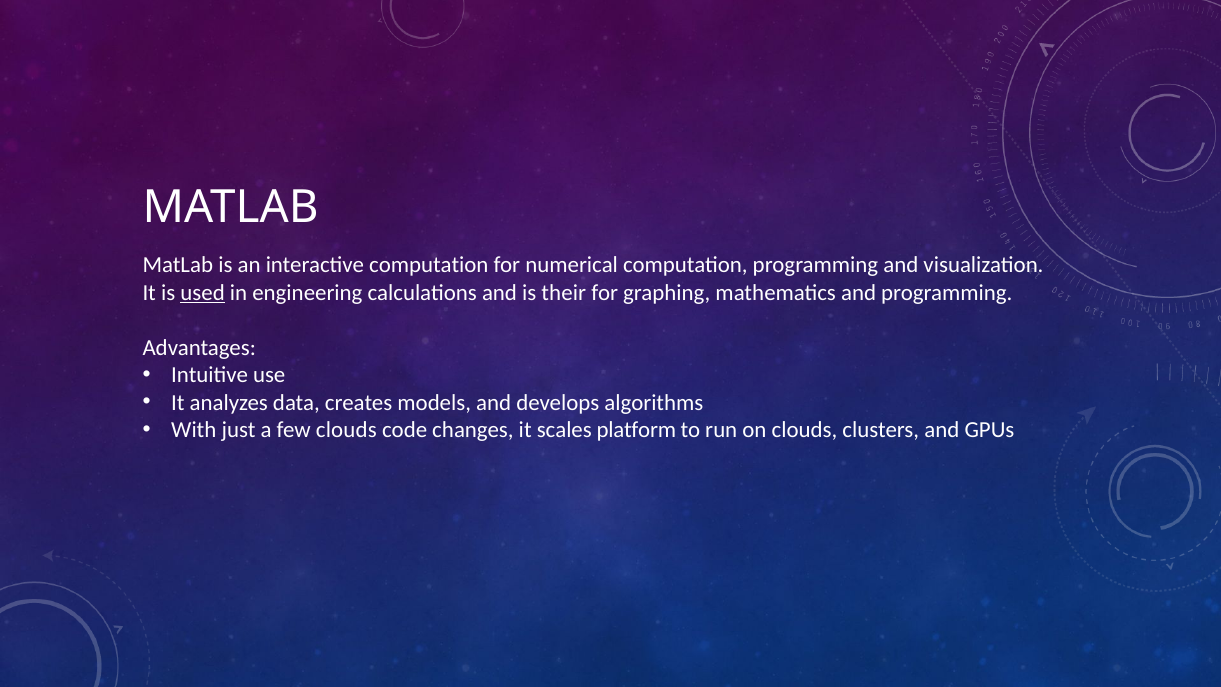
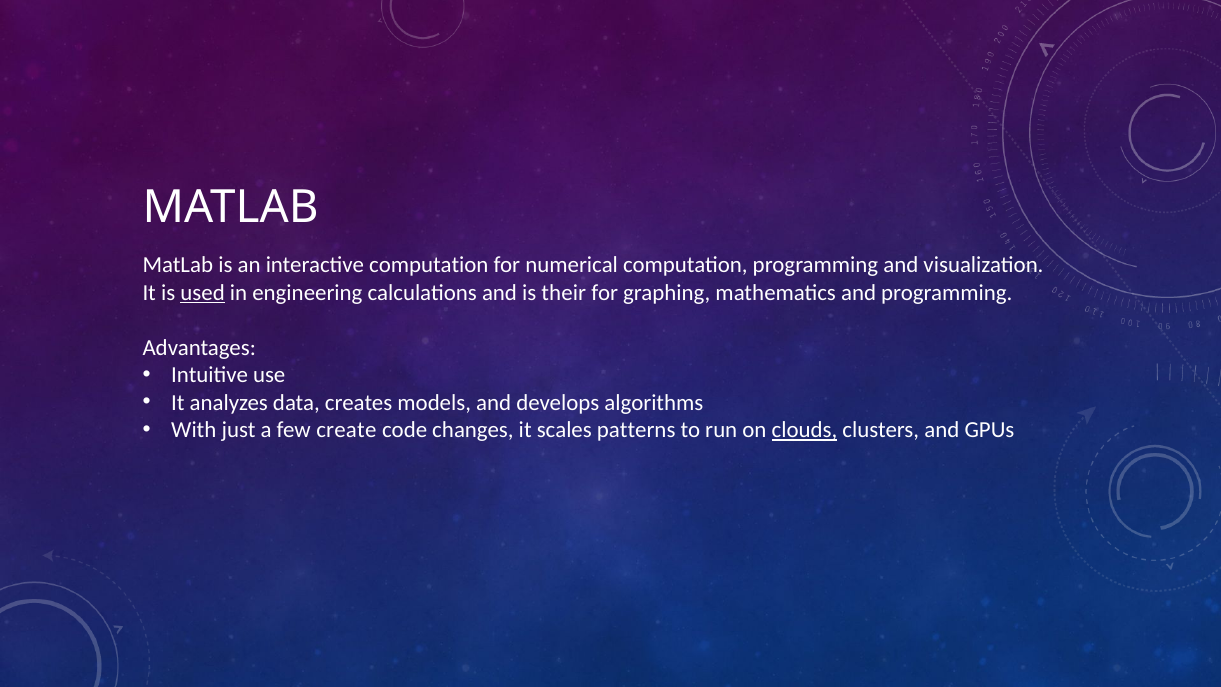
few clouds: clouds -> create (346, 430)
platform: platform -> patterns (636, 430)
clouds underline: none -> present (804, 430)
